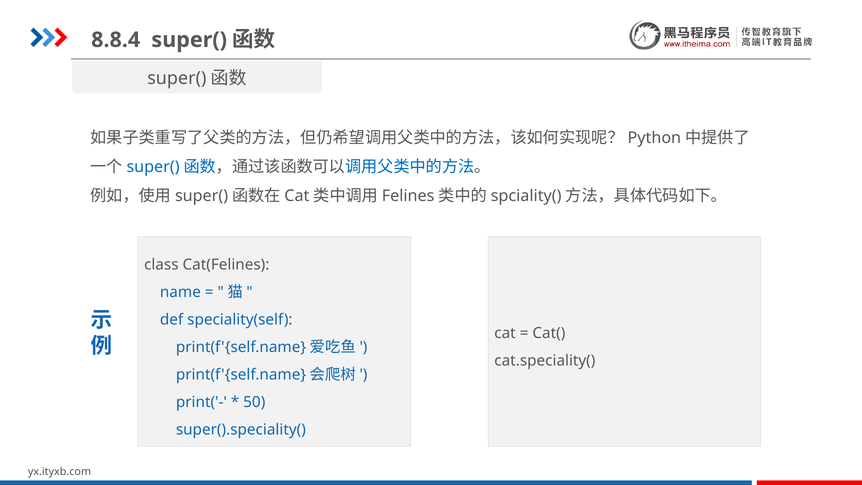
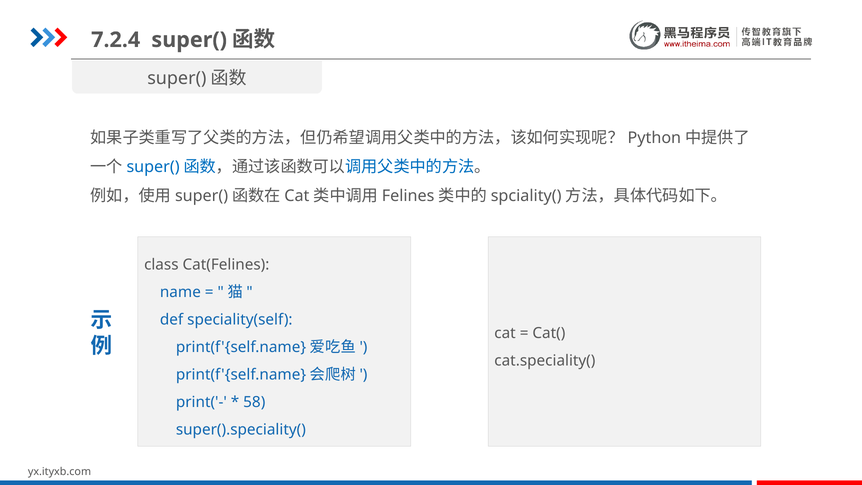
8.8.4: 8.8.4 -> 7.2.4 (116, 40)
50: 50 -> 58 (254, 402)
